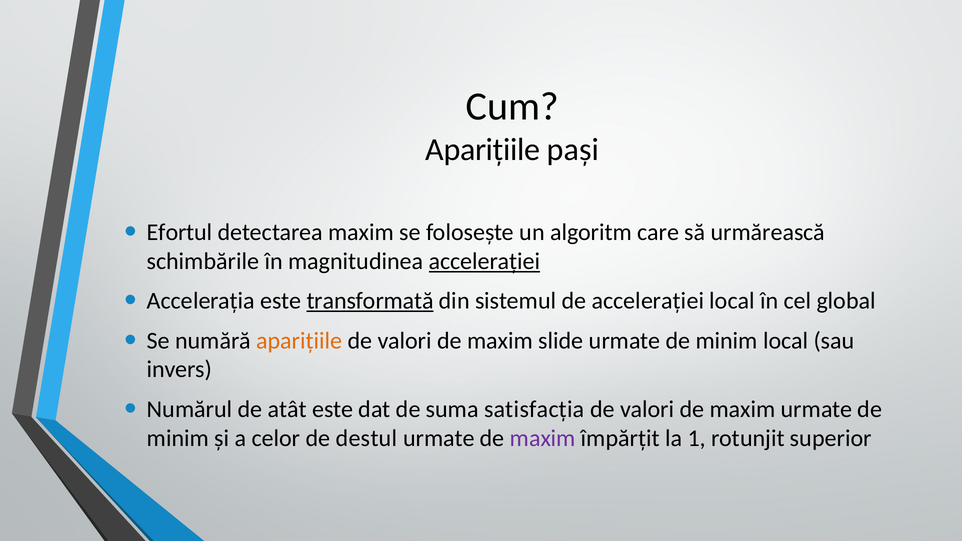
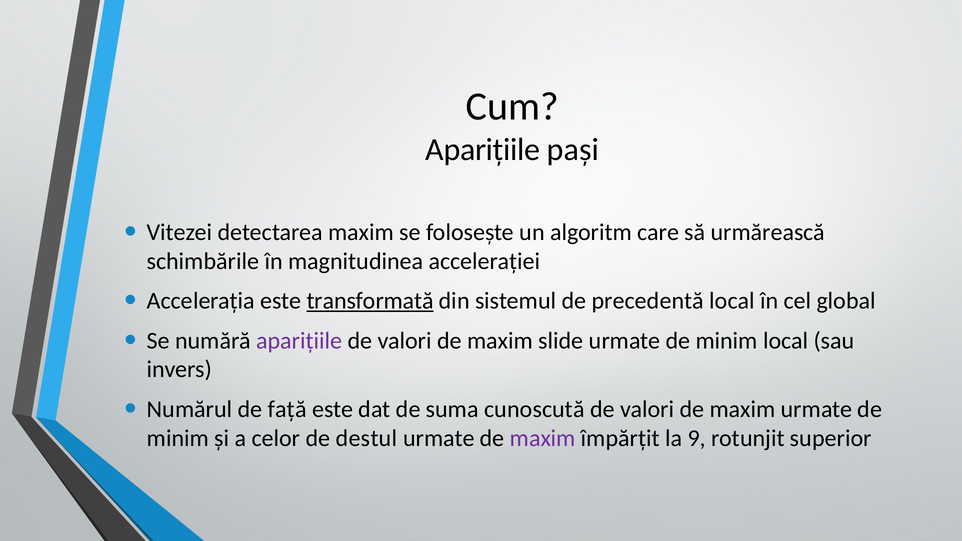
Efortul: Efortul -> Vitezei (180, 233)
accelerației underline: present -> none (485, 261)
de accelerației: accelerației -> precedentă (648, 301)
aparițiile colour: orange -> purple (299, 341)
atât: atât -> față (287, 409)
satisfacția: satisfacția -> cunoscută (534, 409)
1: 1 -> 9 (697, 438)
